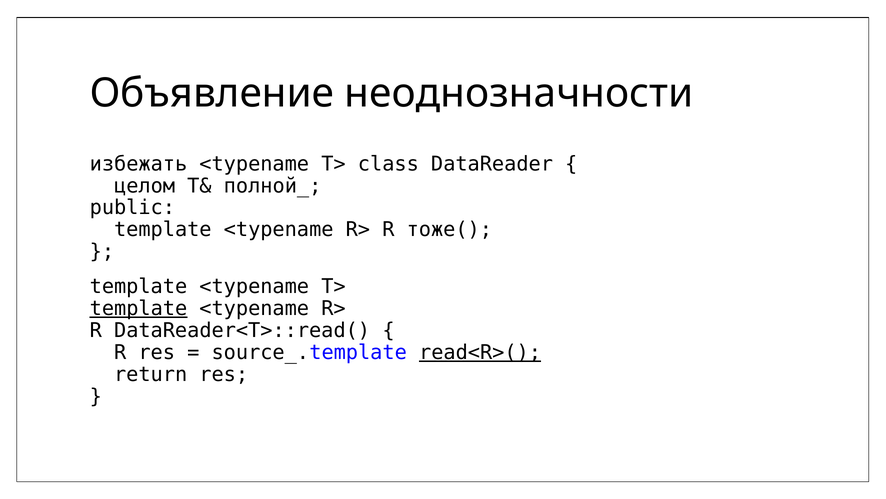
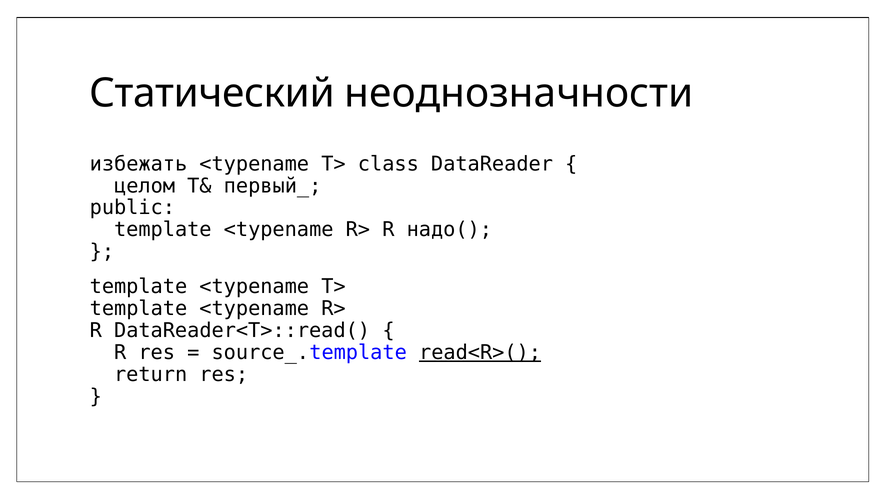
Объявление: Объявление -> Статический (212, 93)
полной_: полной_ -> первый_ (273, 186)
тоже(: тоже( -> надо( (449, 229)
template underline: present -> none (138, 308)
